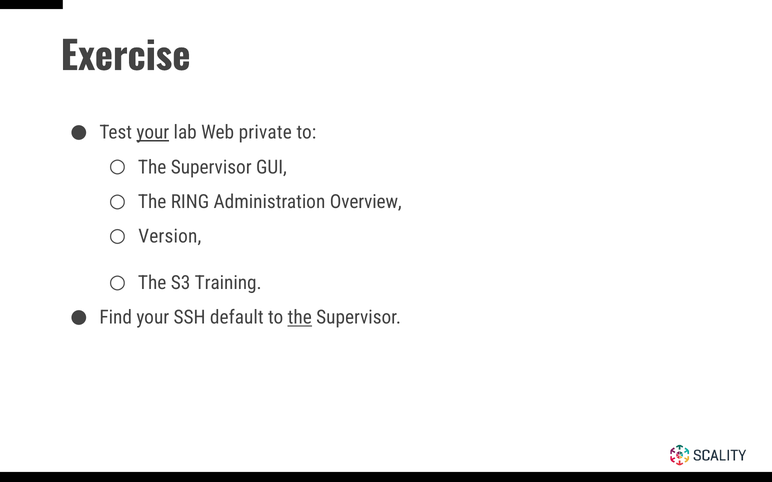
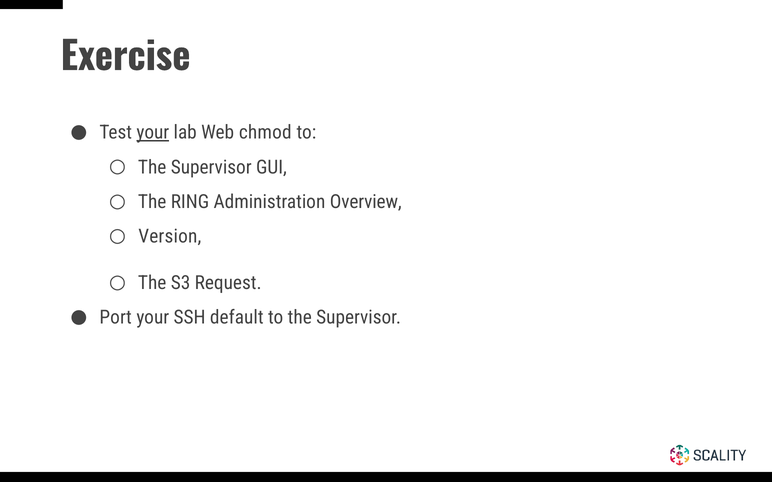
private: private -> chmod (265, 133)
Training: Training -> Request (228, 283)
Find: Find -> Port (116, 318)
the underline: present -> none (300, 318)
